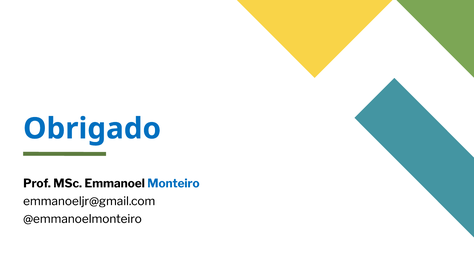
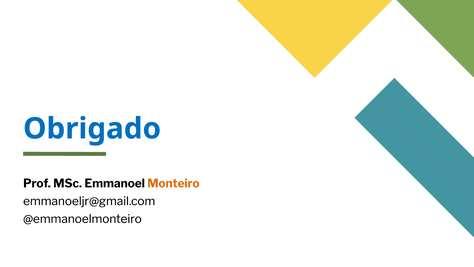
Monteiro colour: blue -> orange (173, 183)
